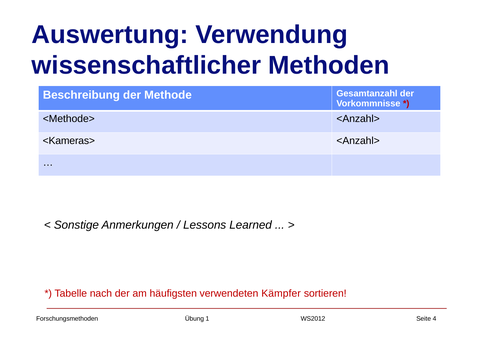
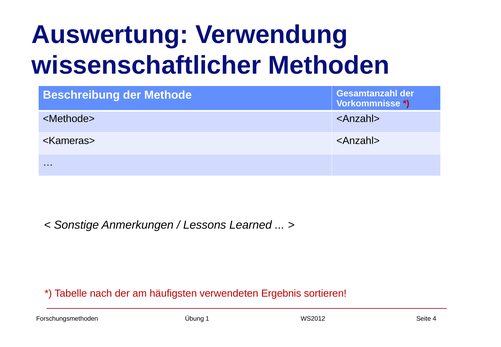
Kämpfer: Kämpfer -> Ergebnis (281, 293)
